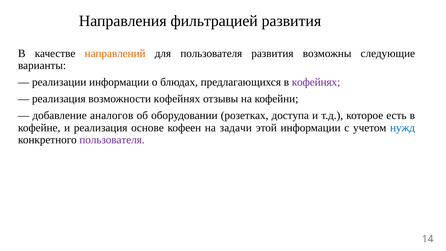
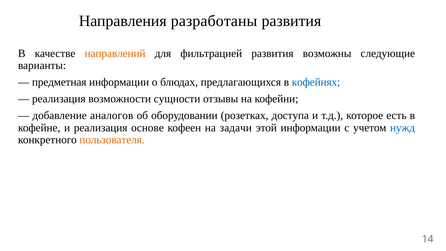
фильтрацией: фильтрацией -> разработаны (214, 21)
для пользователя: пользователя -> фильтрацией (211, 53)
реализации: реализации -> предметная (59, 82)
кофейнях colour: purple -> blue (316, 82)
возможности кофейнях: кофейнях -> сущности (177, 99)
пользователя colour: purple -> orange (112, 140)
